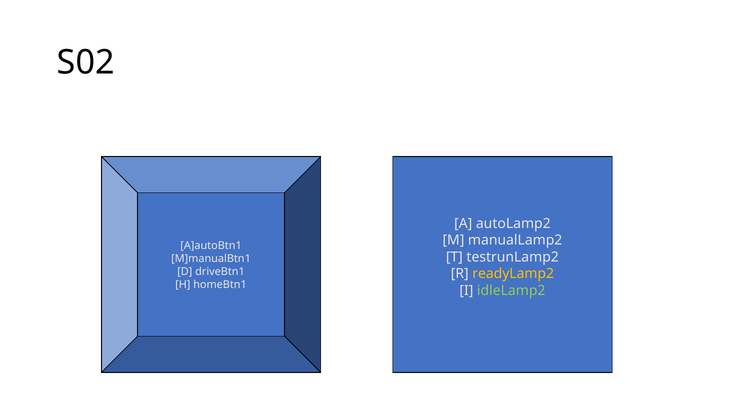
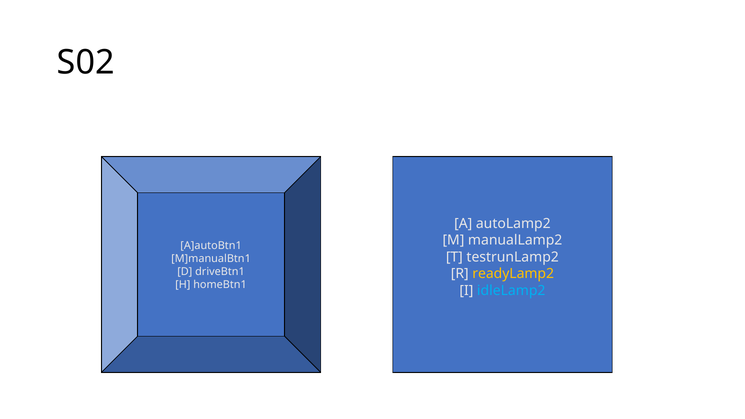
idleLamp2 colour: light green -> light blue (511, 291)
